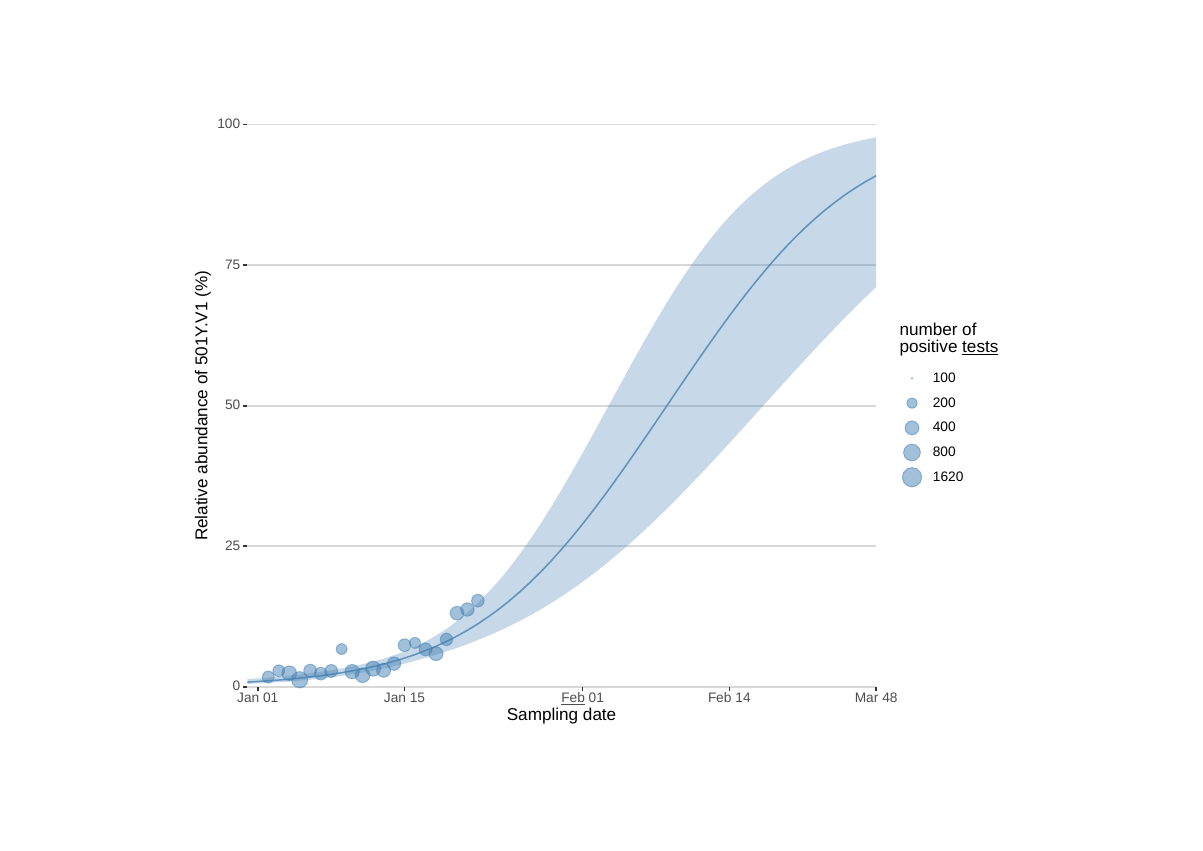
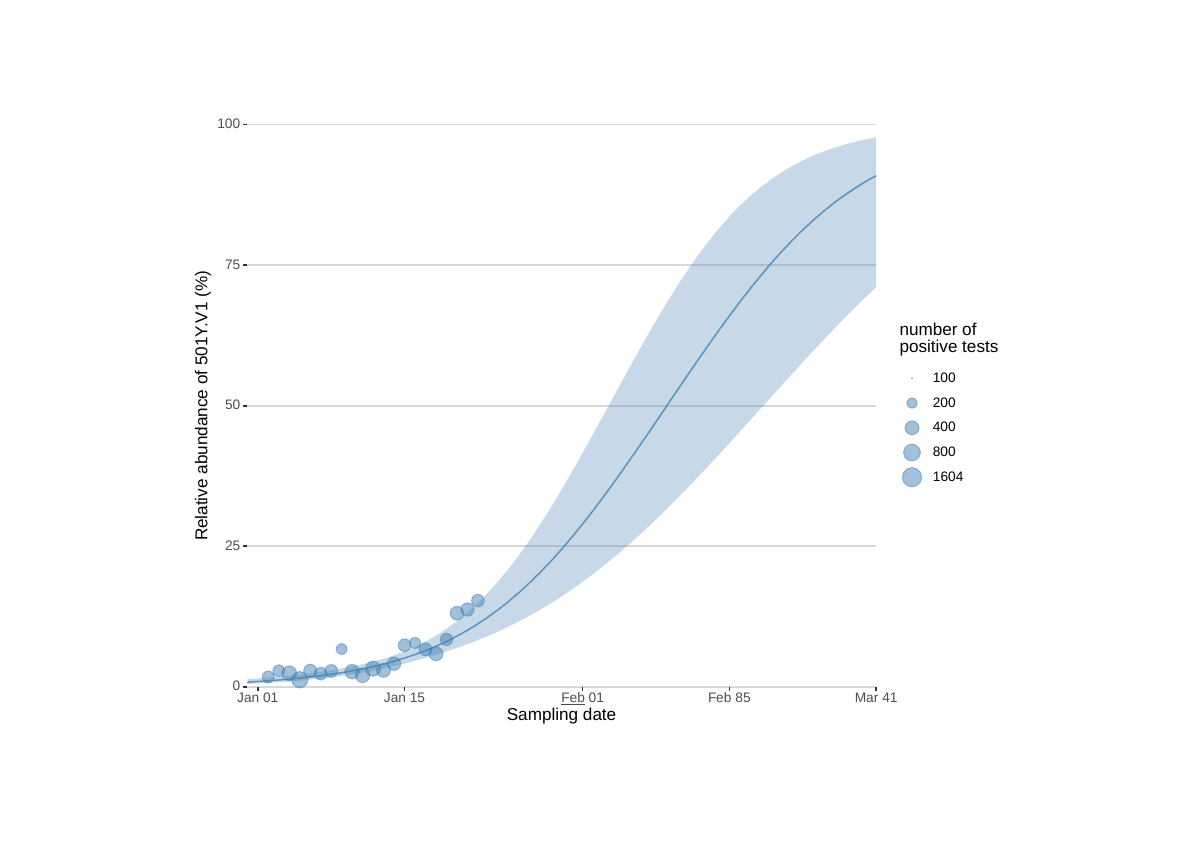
tests underline: present -> none (980, 347)
1620: 1620 -> 1604 (948, 476)
14: 14 -> 85 (743, 698)
48: 48 -> 41 (890, 698)
